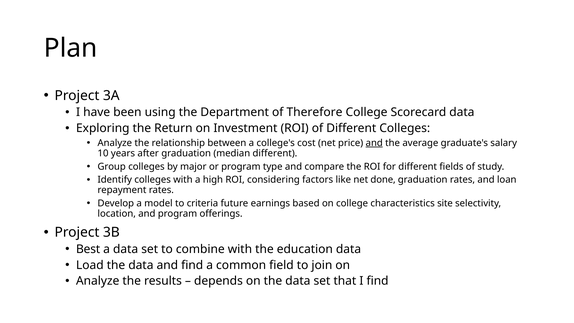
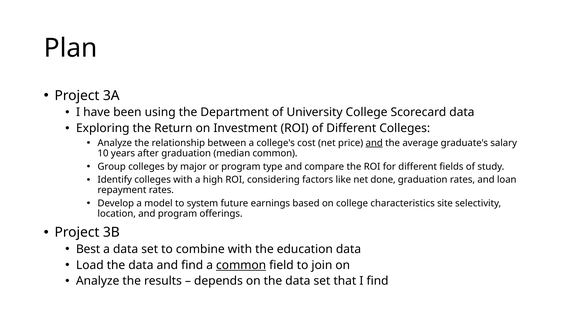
Therefore: Therefore -> University (315, 112)
median different: different -> common (275, 153)
criteria: criteria -> system (202, 203)
common underline: none -> present (241, 265)
